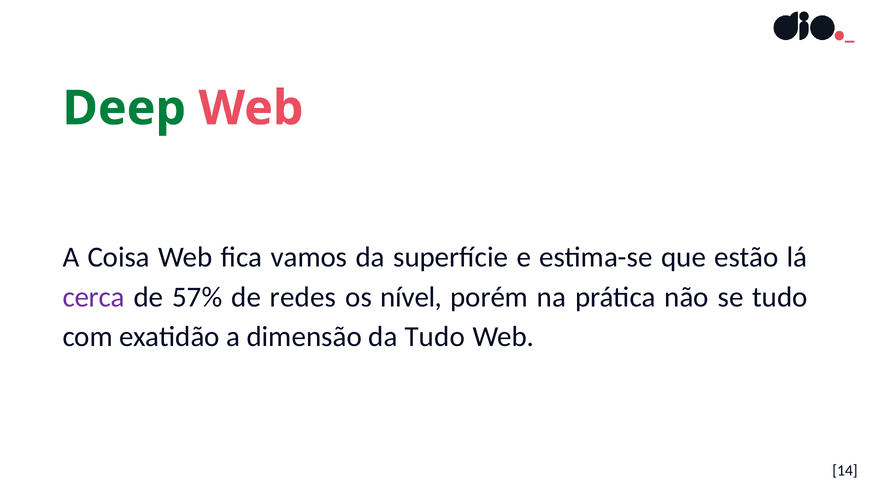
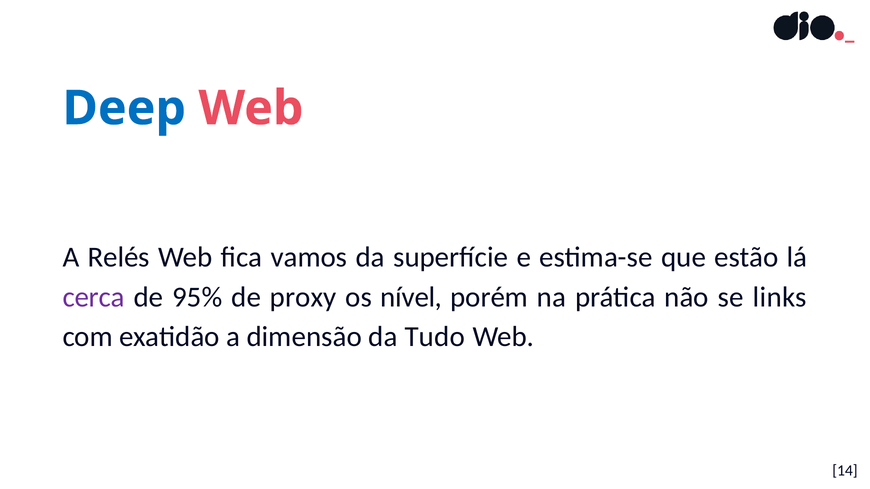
Deep colour: green -> blue (124, 108)
Coisa: Coisa -> Relés (119, 257)
57%: 57% -> 95% (197, 297)
redes: redes -> proxy (303, 297)
se tudo: tudo -> links (780, 297)
